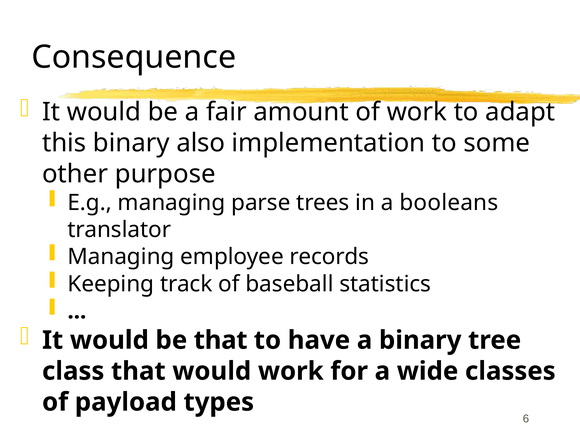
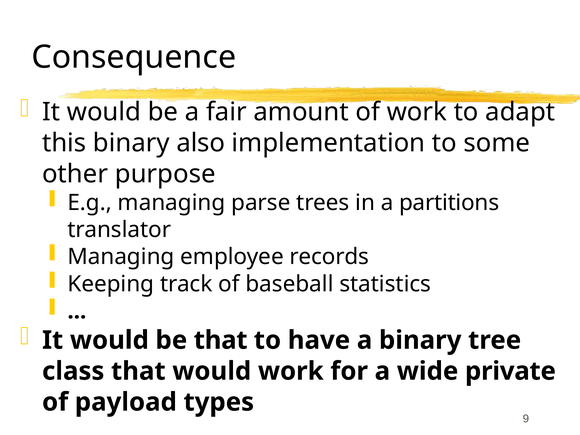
booleans: booleans -> partitions (449, 203)
classes: classes -> private (510, 371)
6: 6 -> 9 (526, 419)
